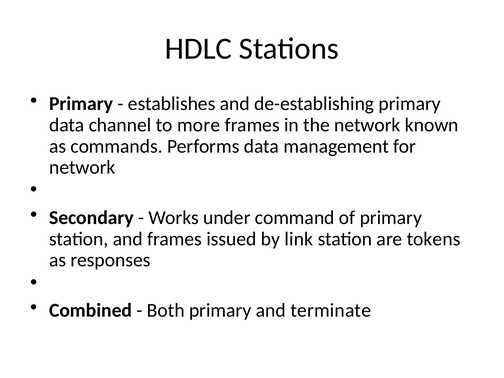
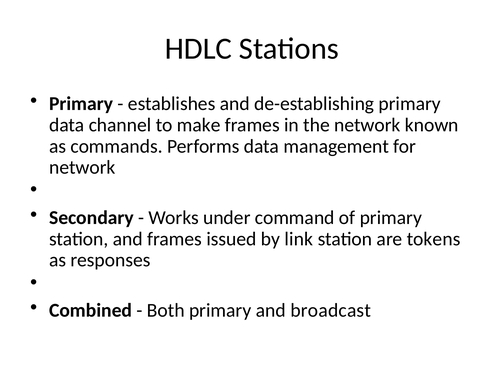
more: more -> make (199, 125)
terminate: terminate -> broadcast (331, 311)
